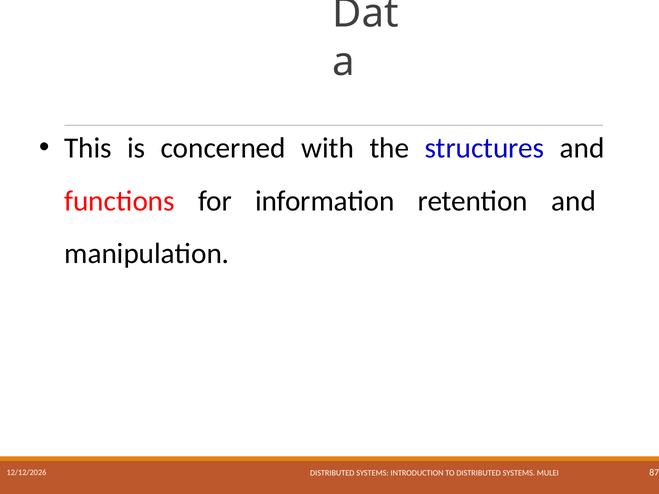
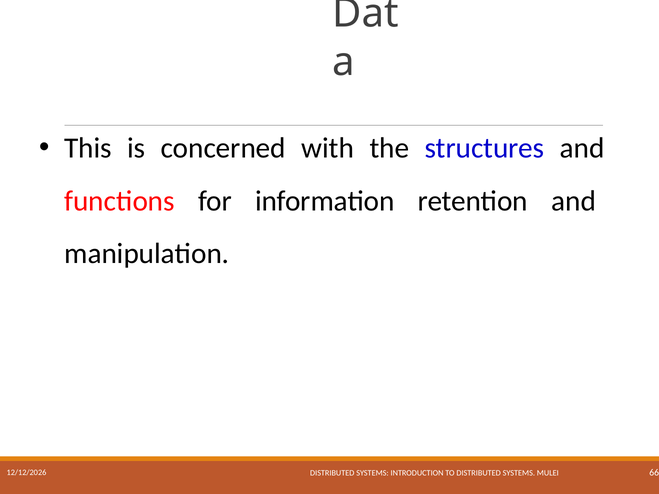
87: 87 -> 66 (654, 473)
